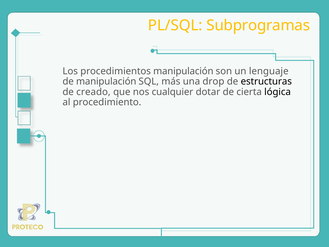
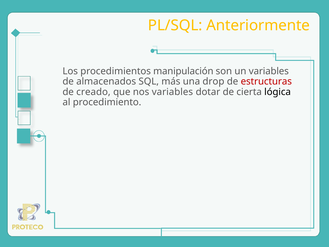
Subprogramas: Subprogramas -> Anteriormente (258, 25)
un lenguaje: lenguaje -> variables (269, 71)
de manipulación: manipulación -> almacenados (106, 81)
estructuras colour: black -> red (266, 81)
nos cualquier: cualquier -> variables (172, 92)
